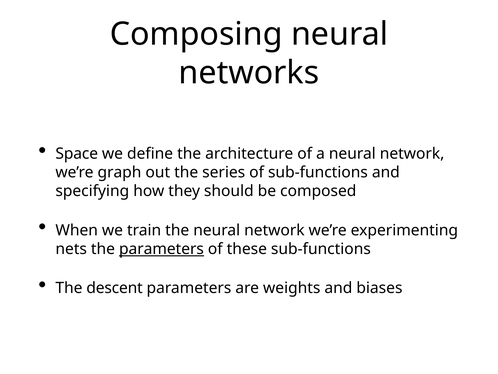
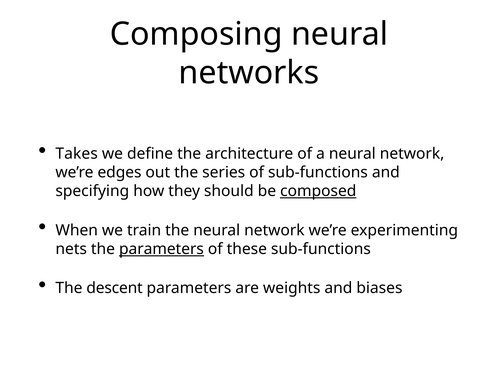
Space: Space -> Takes (77, 154)
graph: graph -> edges (119, 172)
composed underline: none -> present (318, 191)
